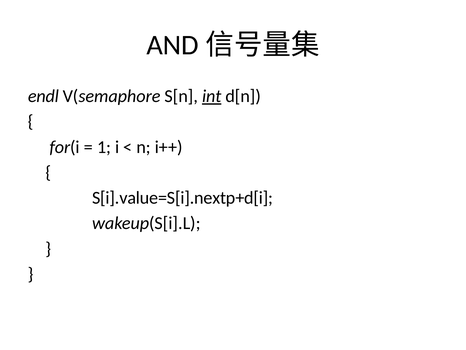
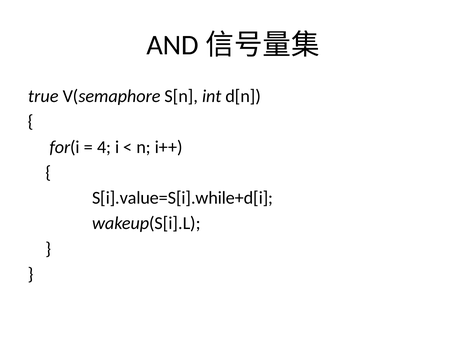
endl: endl -> true (43, 96)
int underline: present -> none (212, 96)
1: 1 -> 4 (104, 147)
S[i].value=S[i].nextp+d[i: S[i].value=S[i].nextp+d[i -> S[i].value=S[i].while+d[i (183, 198)
